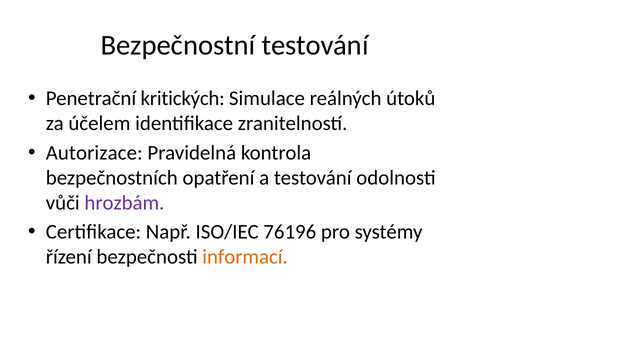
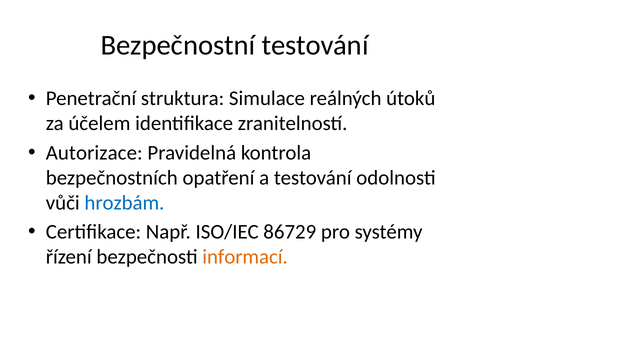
kritických: kritických -> struktura (183, 99)
hrozbám colour: purple -> blue (124, 203)
76196: 76196 -> 86729 (290, 232)
